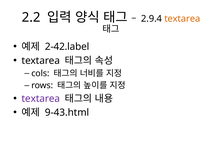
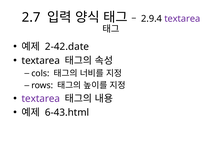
2.2: 2.2 -> 2.7 (31, 17)
textarea colour: orange -> purple (182, 19)
2-42.label: 2-42.label -> 2-42.date (67, 47)
9-43.html: 9-43.html -> 6-43.html (67, 112)
